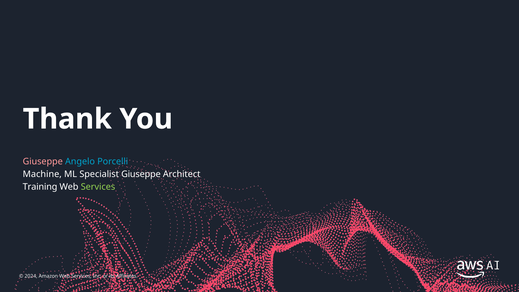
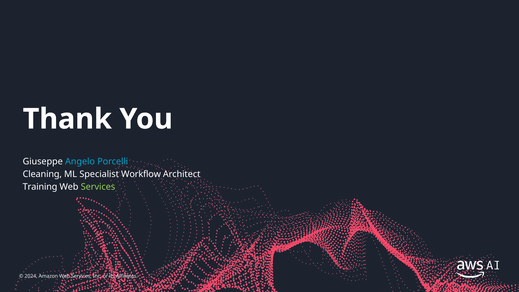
Giuseppe colour: pink -> white (43, 162)
Machine: Machine -> Cleaning (42, 174)
Specialist Giuseppe: Giuseppe -> Workflow (141, 174)
